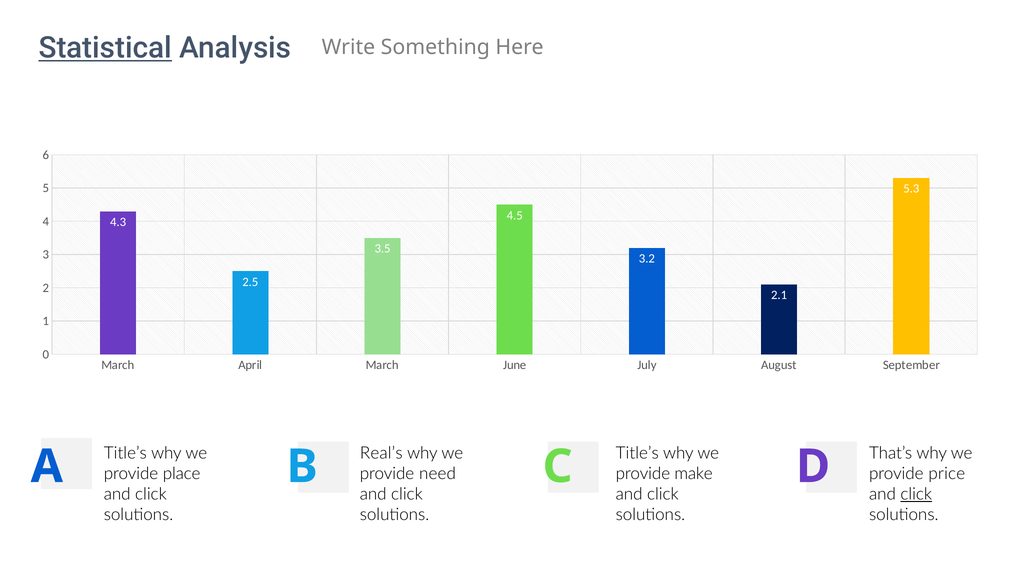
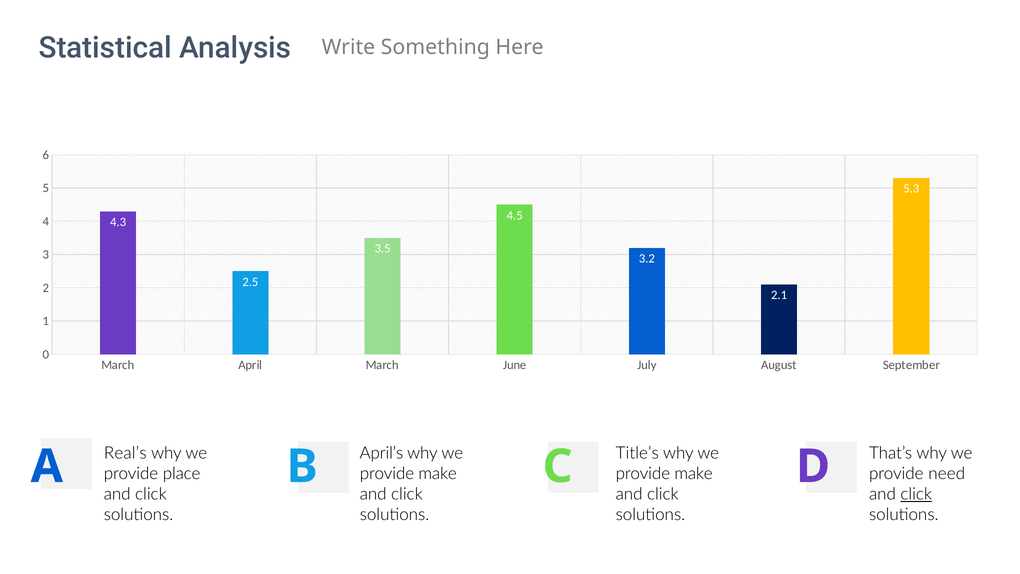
Statistical underline: present -> none (105, 48)
Title’s: Title’s -> Real’s (125, 453)
Real’s: Real’s -> April’s (381, 453)
need: need -> make (438, 473)
price: price -> need (947, 473)
